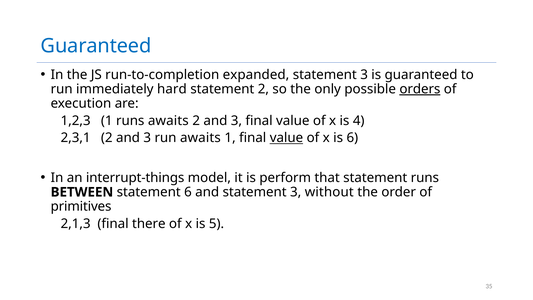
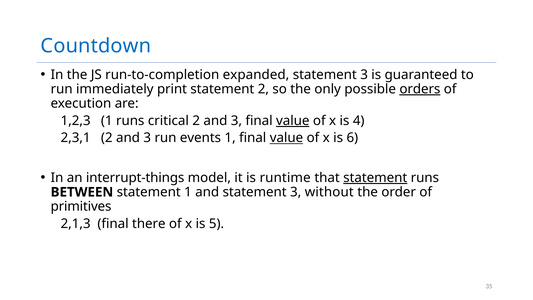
Guaranteed: Guaranteed -> Countdown (96, 46)
hard: hard -> print (172, 89)
runs awaits: awaits -> critical (168, 121)
value underline: none -> present (293, 121)
run awaits: awaits -> events (200, 138)
perform: perform -> runtime (285, 178)
statement underline: none -> present (375, 178)
statement 6: 6 -> 1 (188, 192)
